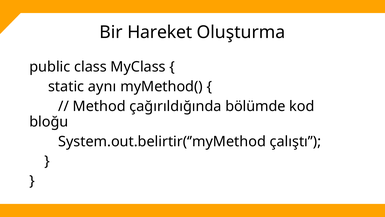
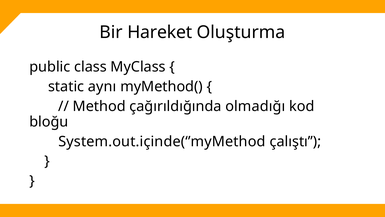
bölümde: bölümde -> olmadığı (255, 106)
System.out.belirtir(‘’myMethod: System.out.belirtir(‘’myMethod -> System.out.içinde(‘’myMethod (162, 141)
